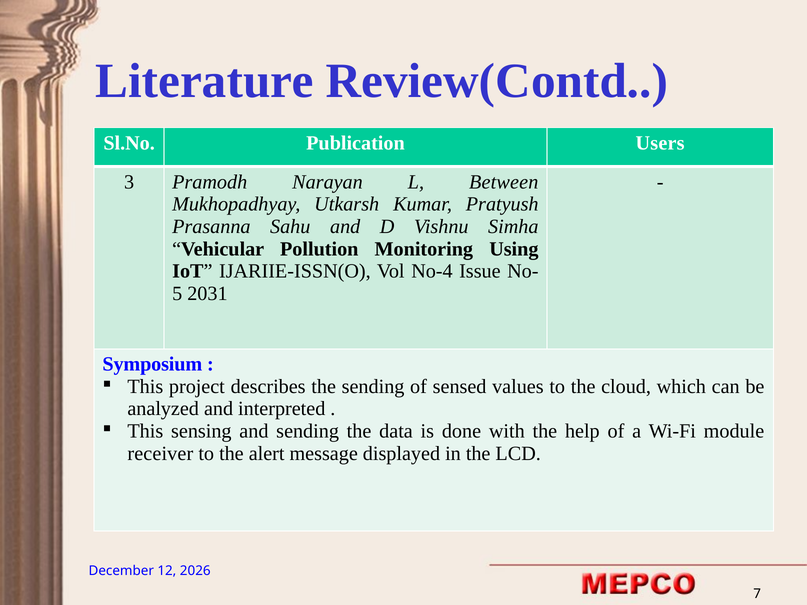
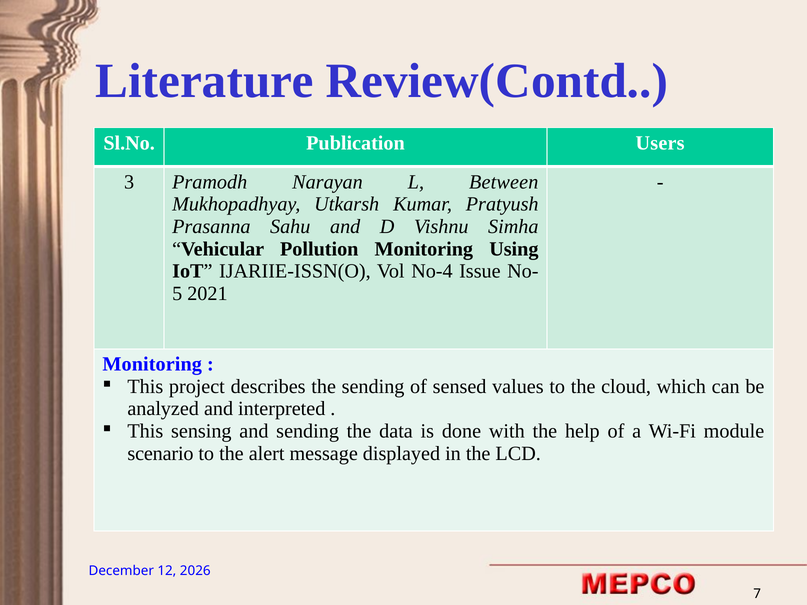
2031: 2031 -> 2021 (207, 294)
Symposium: Symposium -> Monitoring (152, 364)
receiver: receiver -> scenario (160, 454)
